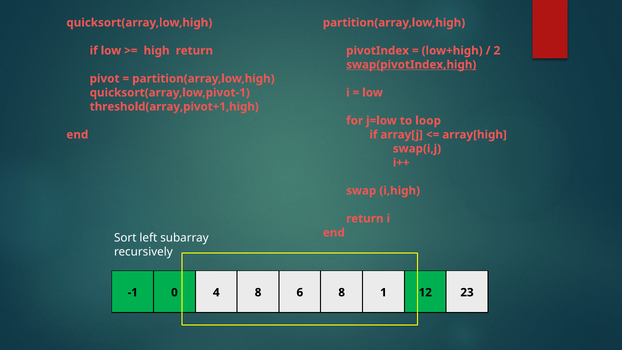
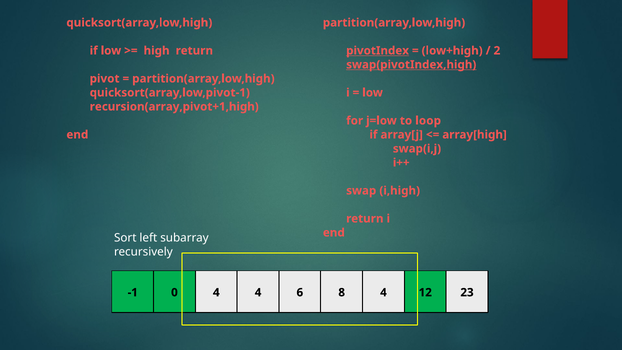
pivotIndex underline: none -> present (378, 51)
threshold(array,pivot+1,high: threshold(array,pivot+1,high -> recursion(array,pivot+1,high (174, 107)
4 8: 8 -> 4 (258, 292)
8 1: 1 -> 4 (383, 292)
